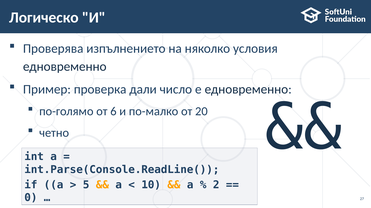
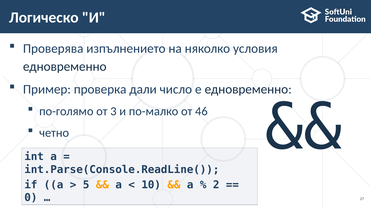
6: 6 -> 3 (113, 112)
20: 20 -> 46 (201, 112)
